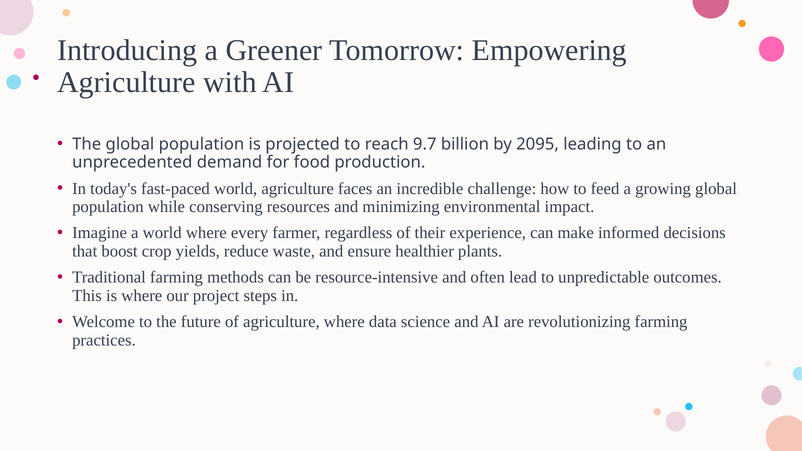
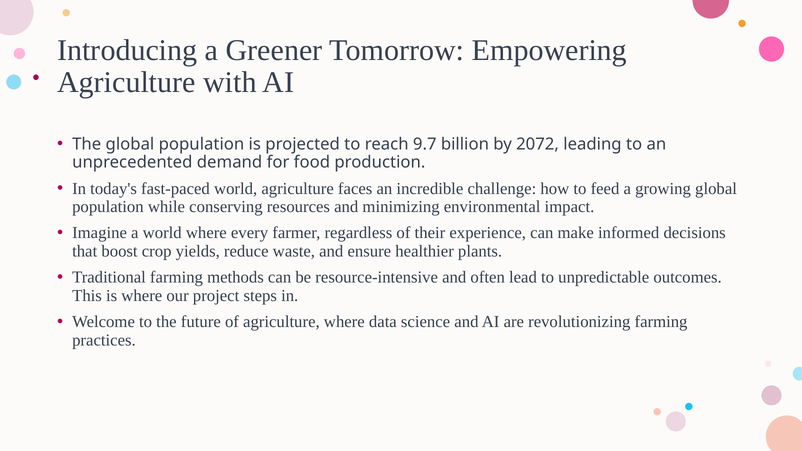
2095: 2095 -> 2072 (538, 144)
